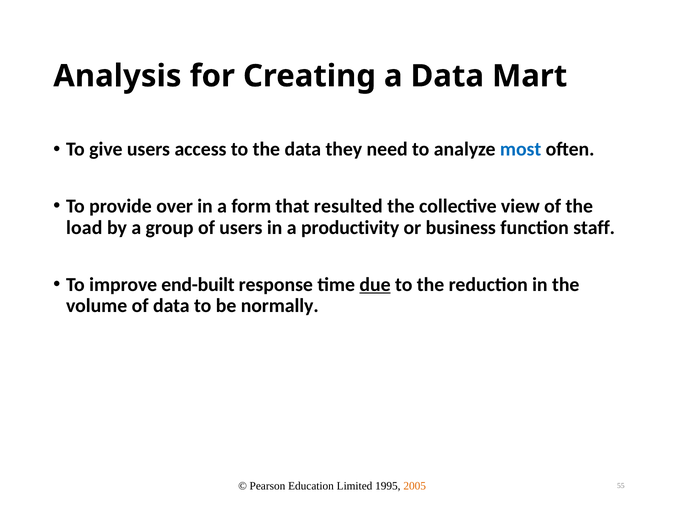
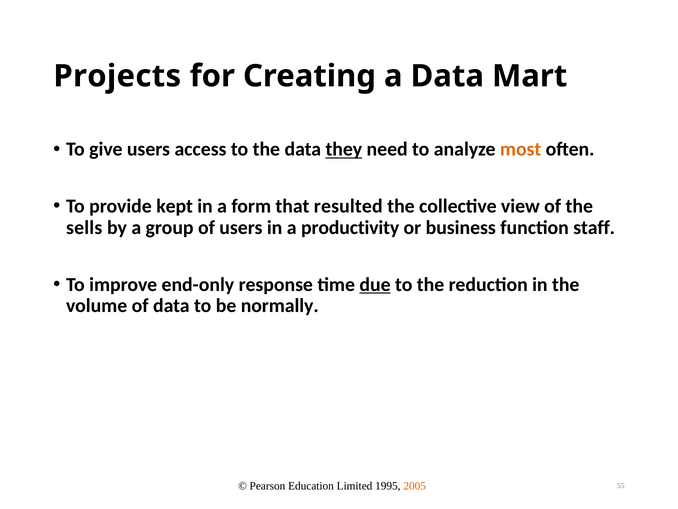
Analysis: Analysis -> Projects (117, 76)
they underline: none -> present (344, 149)
most colour: blue -> orange (521, 149)
over: over -> kept (175, 206)
load: load -> sells (84, 227)
end-built: end-built -> end-only (198, 284)
